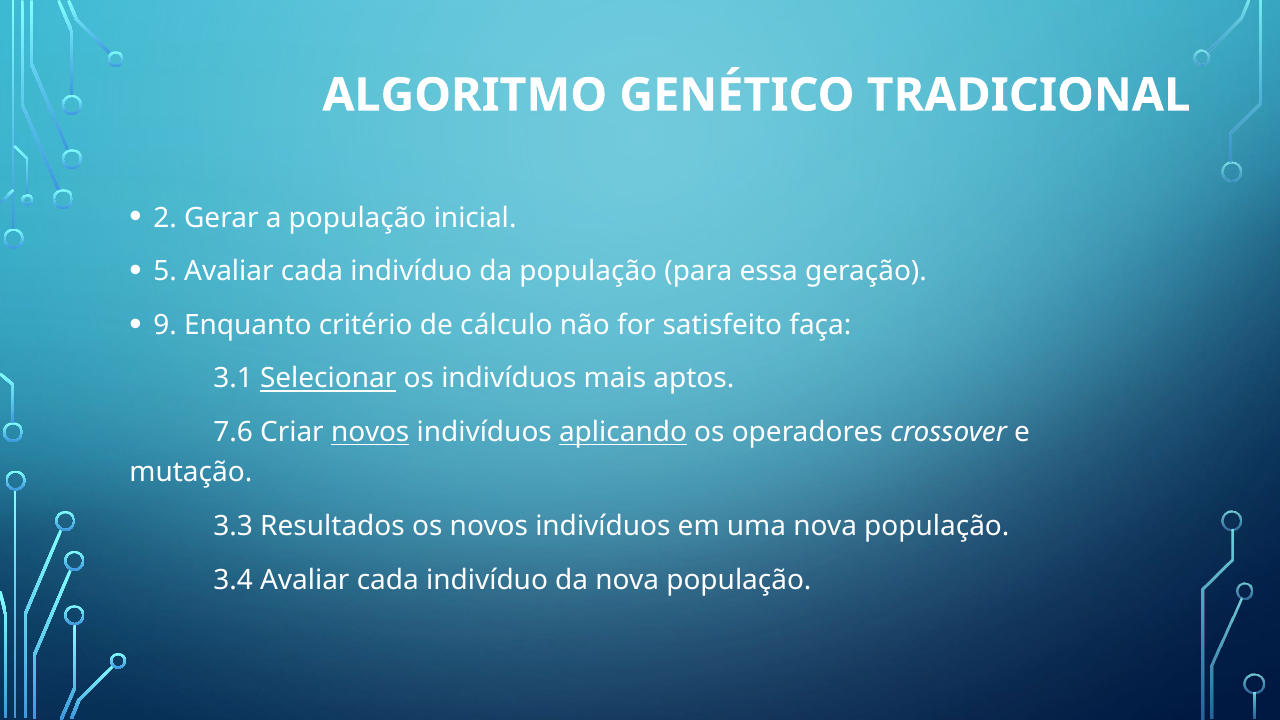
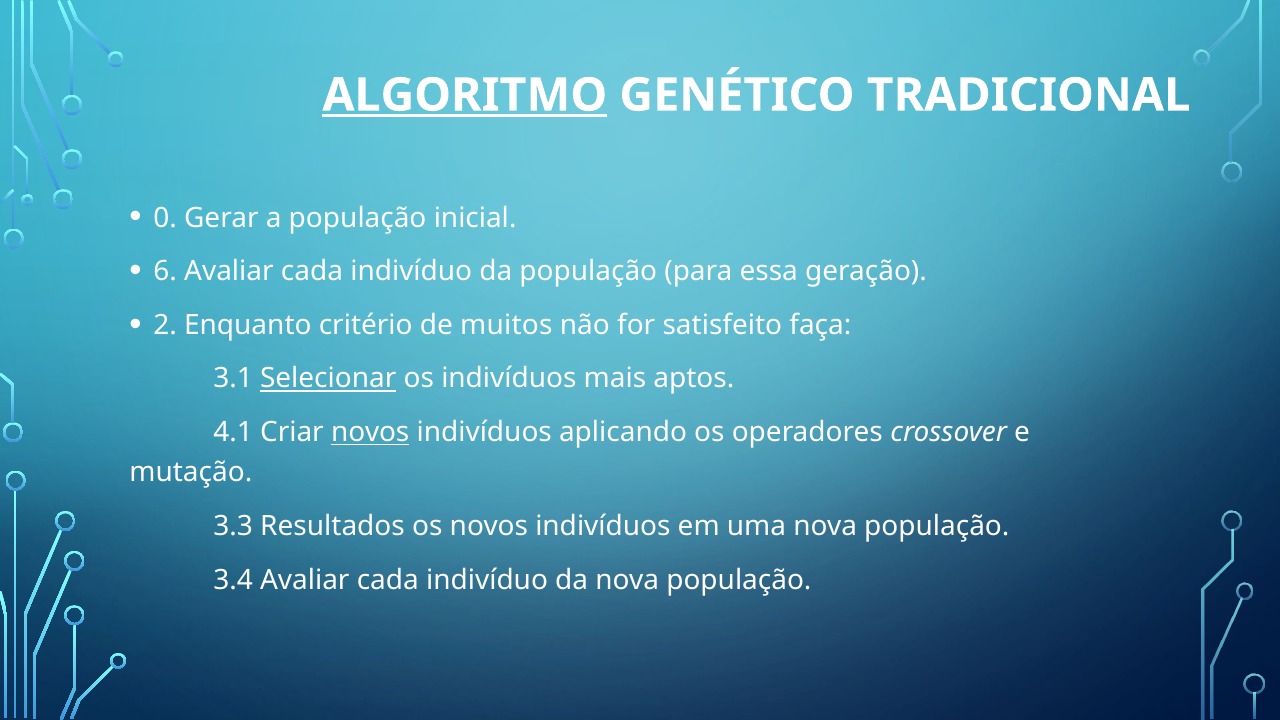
ALGORITMO underline: none -> present (465, 95)
2: 2 -> 0 (165, 218)
5: 5 -> 6 (165, 271)
9: 9 -> 2 (165, 325)
cálculo: cálculo -> muitos (506, 325)
7.6: 7.6 -> 4.1 (233, 432)
aplicando underline: present -> none (623, 432)
